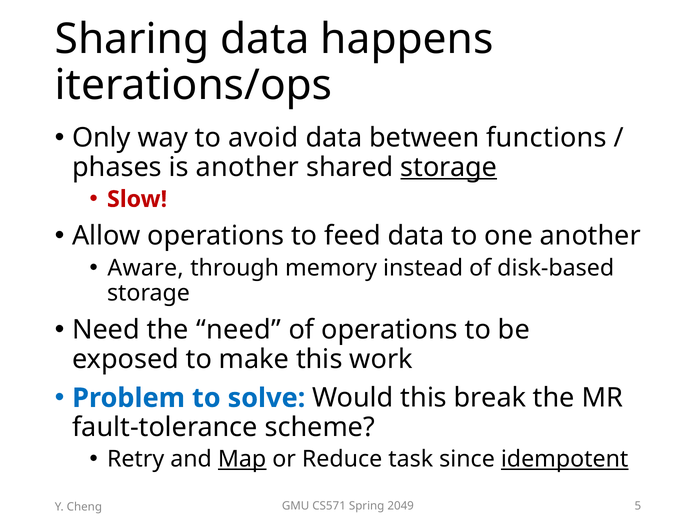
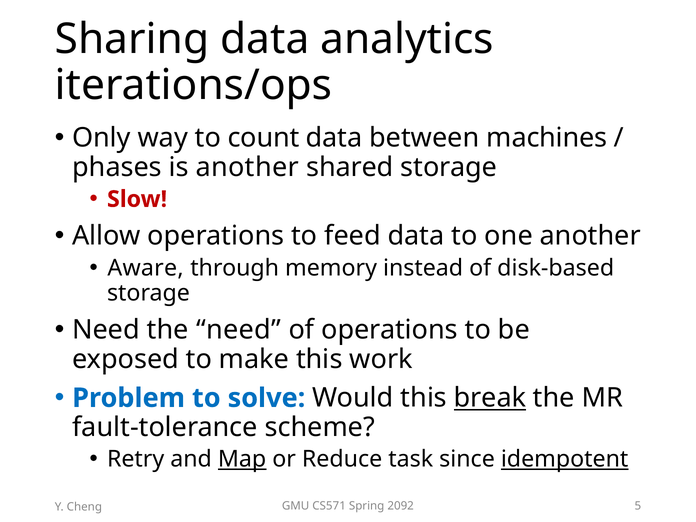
happens: happens -> analytics (407, 39)
avoid: avoid -> count (264, 138)
functions: functions -> machines (547, 138)
storage underline: present -> none (449, 167)
break underline: none -> present (490, 398)
2049: 2049 -> 2092 (401, 506)
